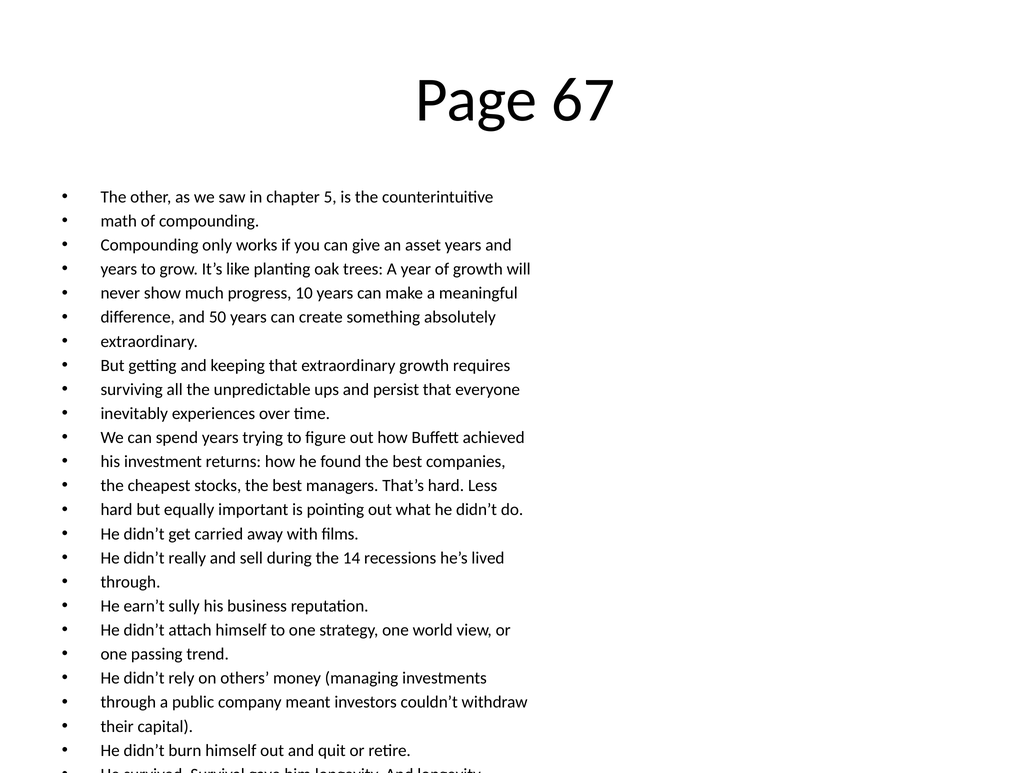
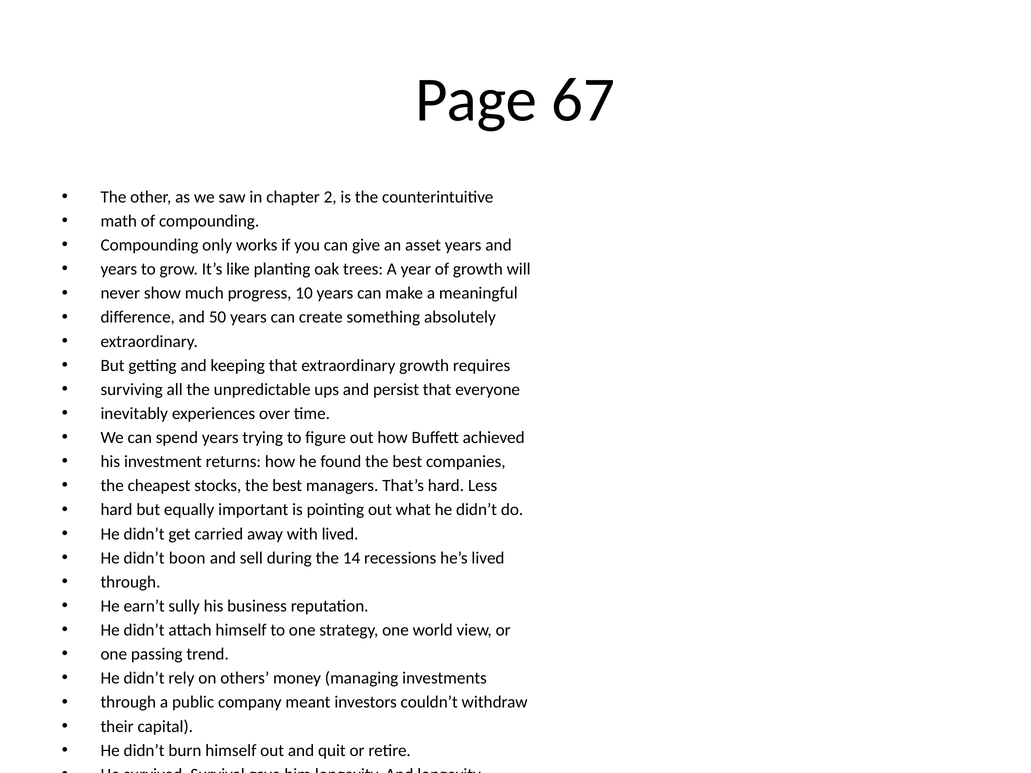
5: 5 -> 2 (330, 197)
with ﬁlms: ﬁlms -> lived (340, 534)
really: really -> boon (187, 558)
